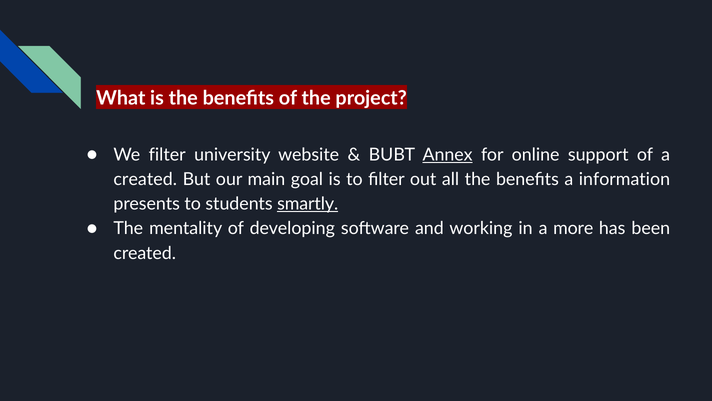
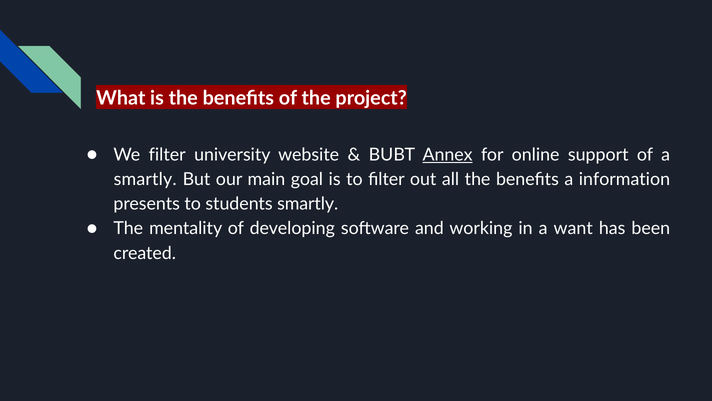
created: created -> smartly (145, 179)
smartly underline: present -> none (308, 204)
more: more -> want (573, 228)
